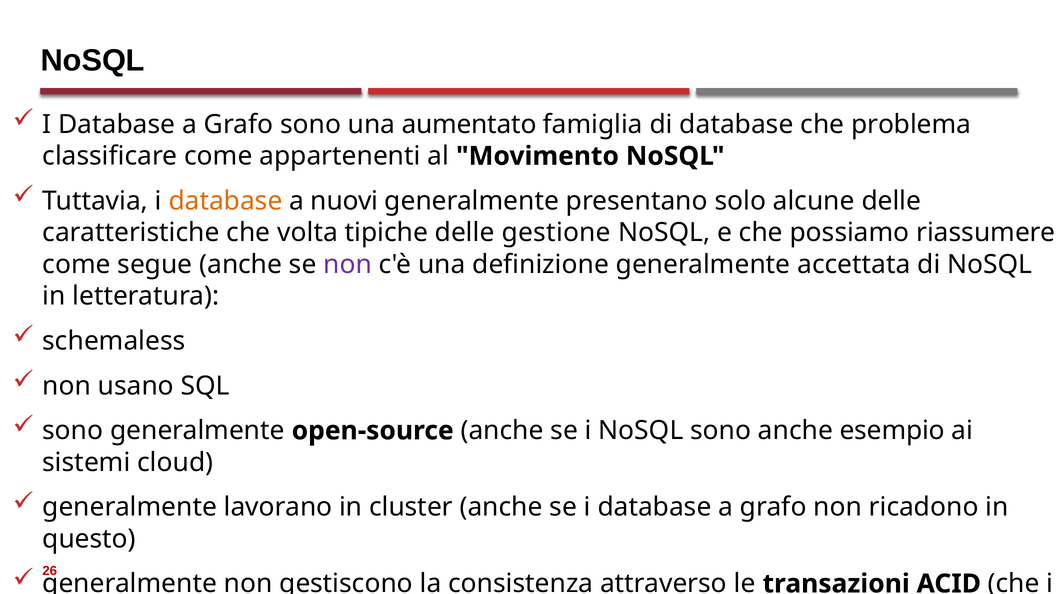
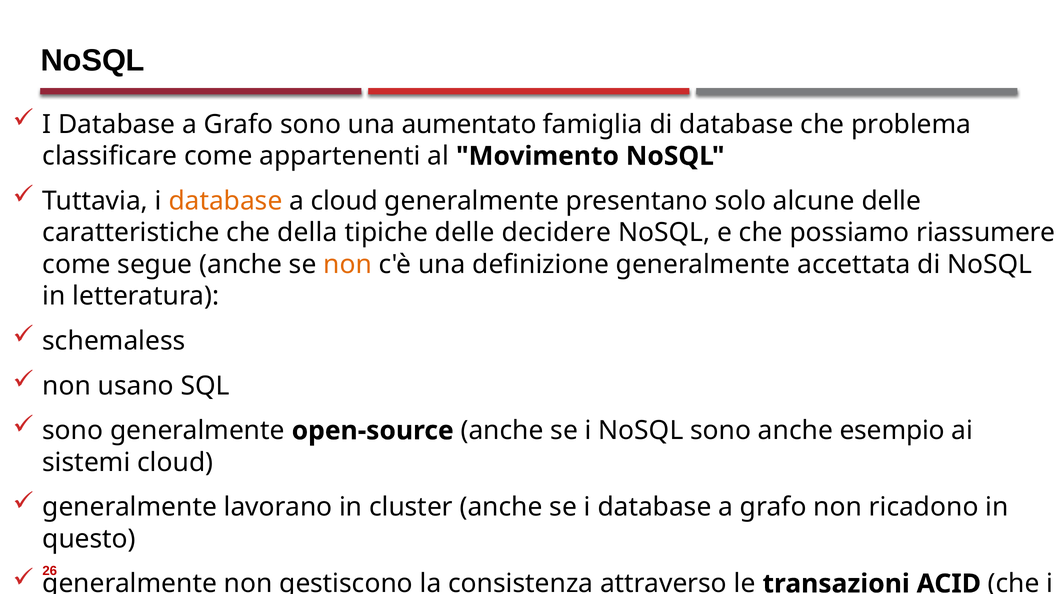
a nuovi: nuovi -> cloud (344, 201)
volta: volta -> della (307, 233)
gestione: gestione -> decidere (556, 233)
non colour: purple -> orange (348, 264)
